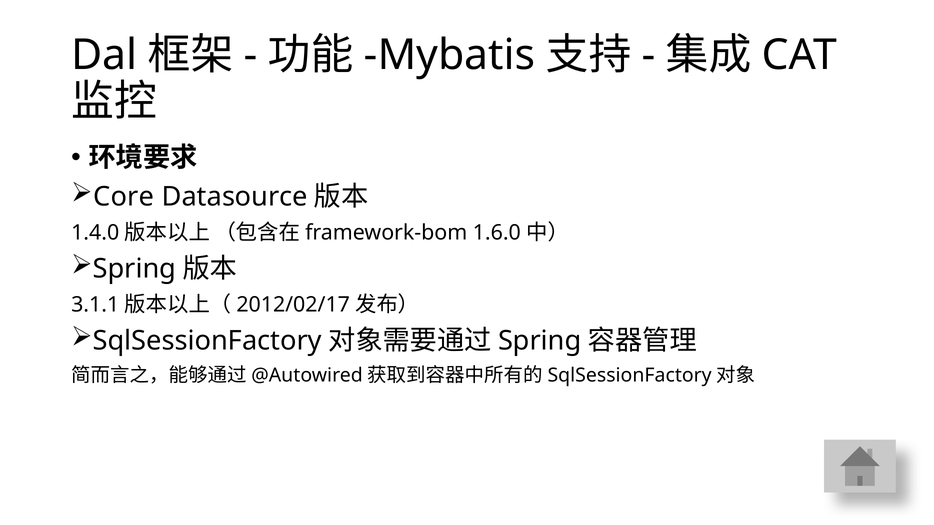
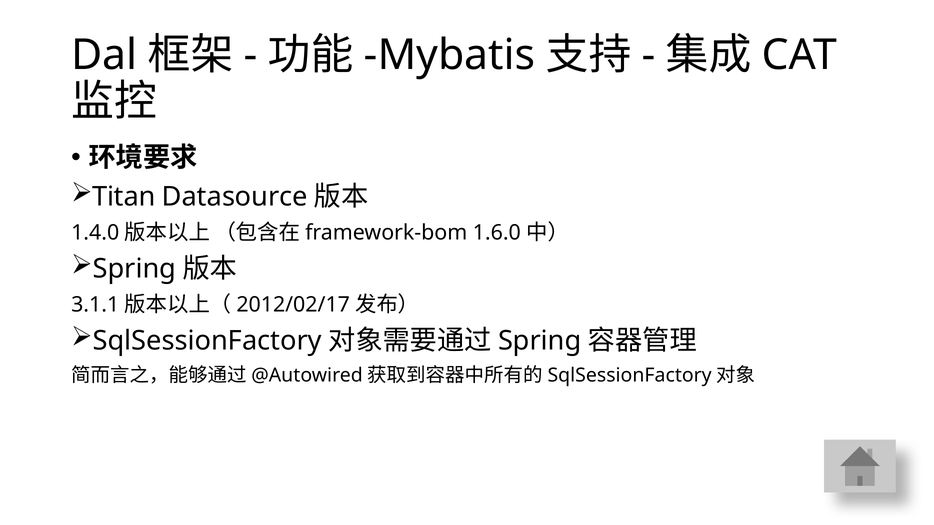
Core: Core -> Titan (124, 197)
